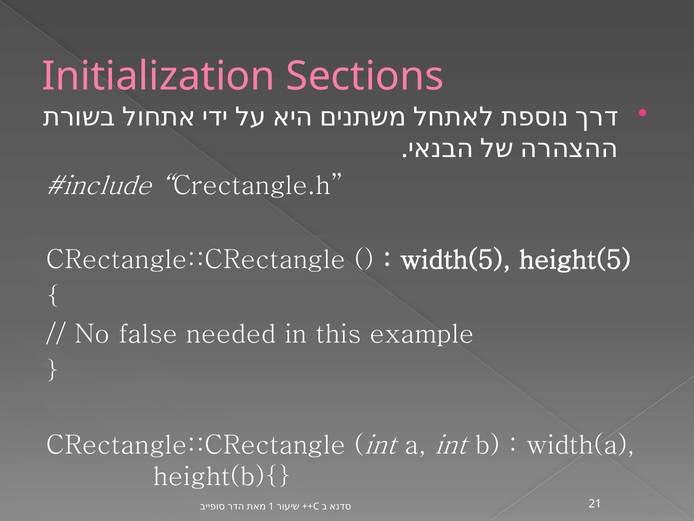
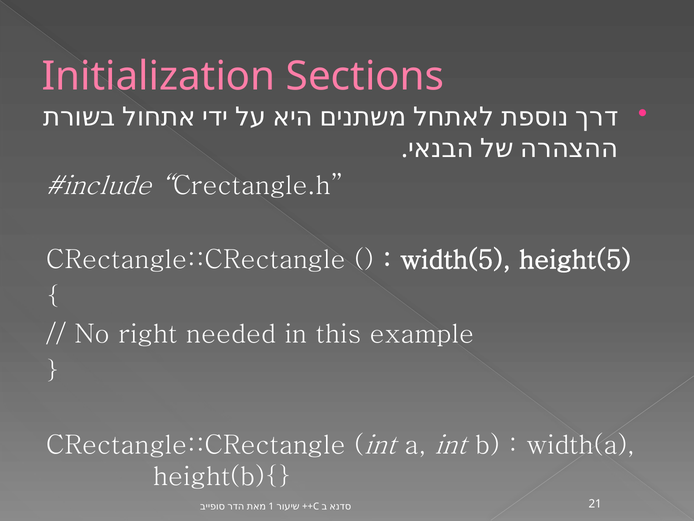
false: false -> right (148, 334)
